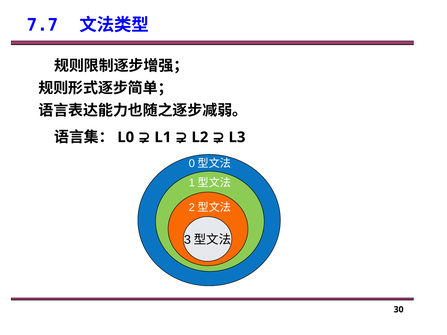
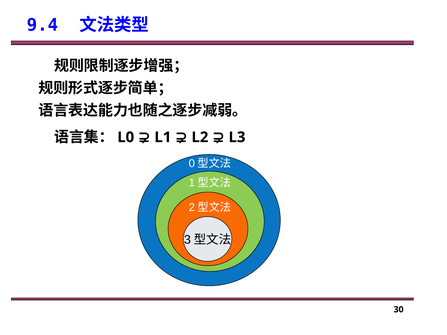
7.7: 7.7 -> 9.4 (42, 25)
